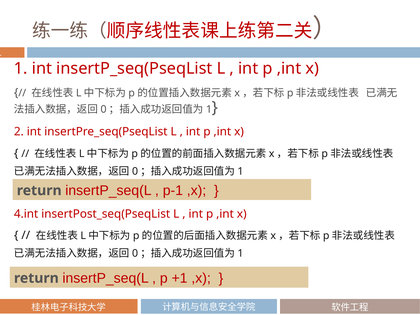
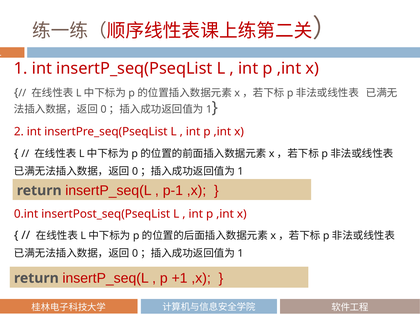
4.int: 4.int -> 0.int (26, 214)
